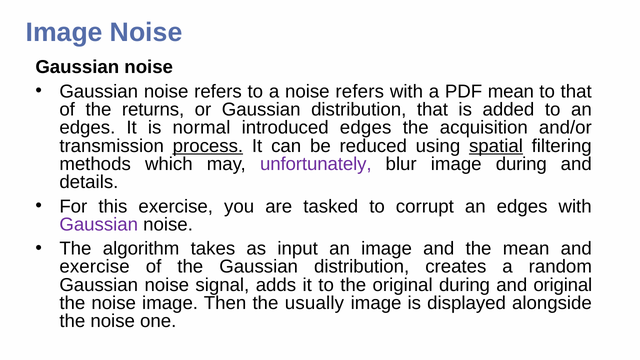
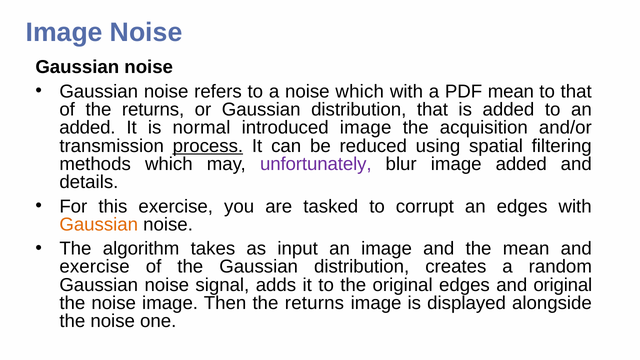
a noise refers: refers -> which (360, 91)
edges: edges -> added (87, 128)
introduced edges: edges -> image (366, 128)
spatial underline: present -> none (496, 146)
image during: during -> added (521, 164)
Gaussian colour: purple -> orange (99, 225)
original during: during -> edges (464, 285)
Then the usually: usually -> returns (314, 303)
